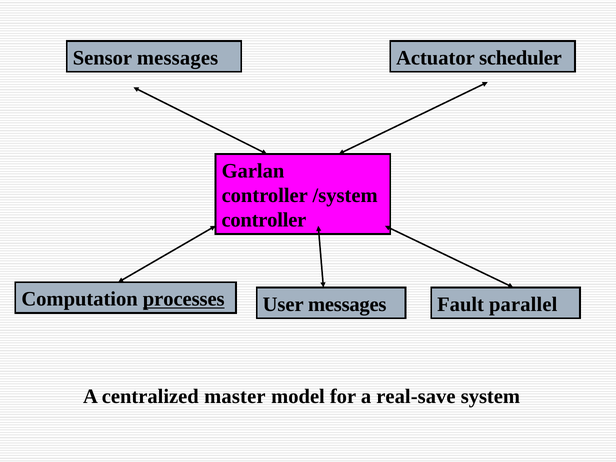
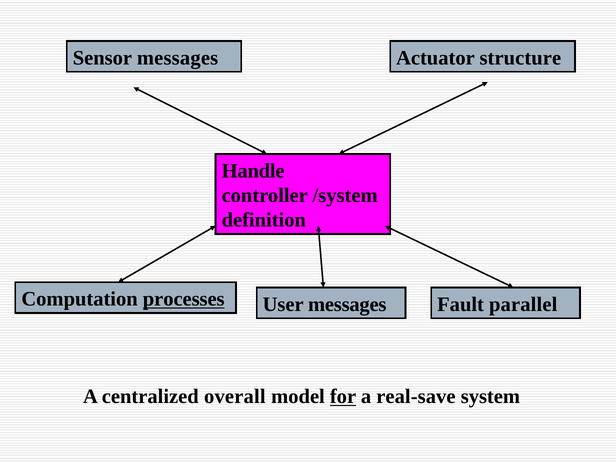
scheduler: scheduler -> structure (520, 58)
Garlan: Garlan -> Handle (253, 171)
controller: controller -> definition (264, 220)
master: master -> overall (235, 397)
for underline: none -> present (343, 397)
